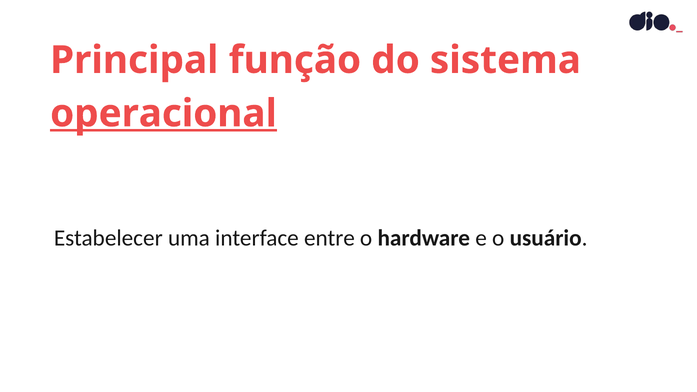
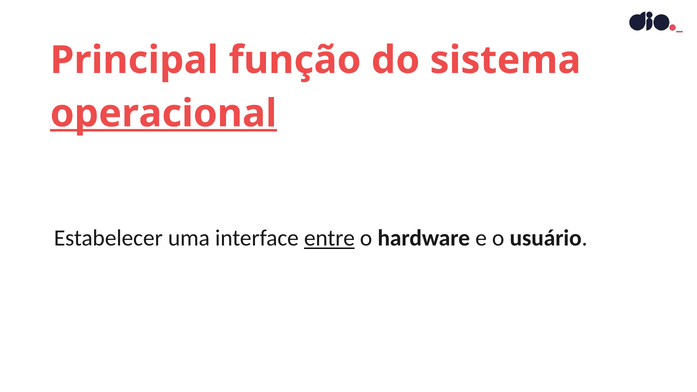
entre underline: none -> present (329, 238)
